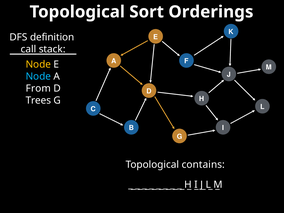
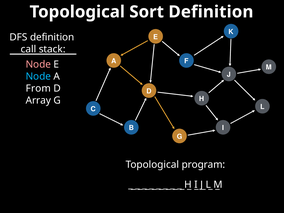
Sort Orderings: Orderings -> Definition (211, 12)
Node colour: yellow -> pink (38, 64)
Trees: Trees -> Array (38, 100)
contains: contains -> program (203, 165)
